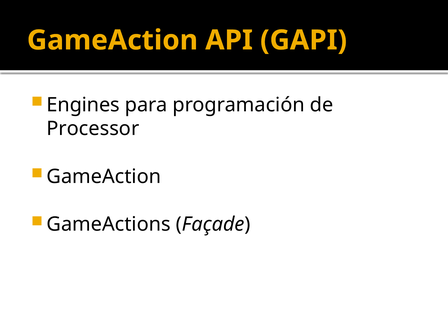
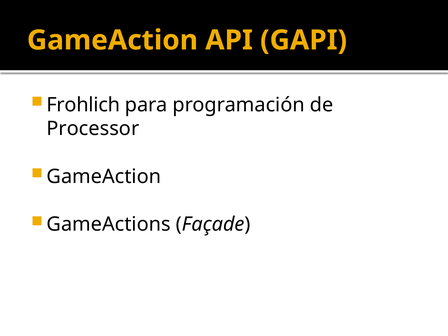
Engines: Engines -> Frohlich (83, 105)
